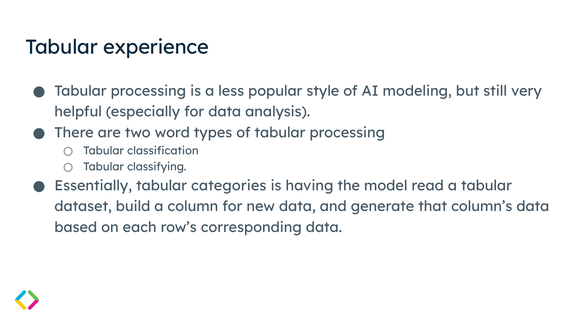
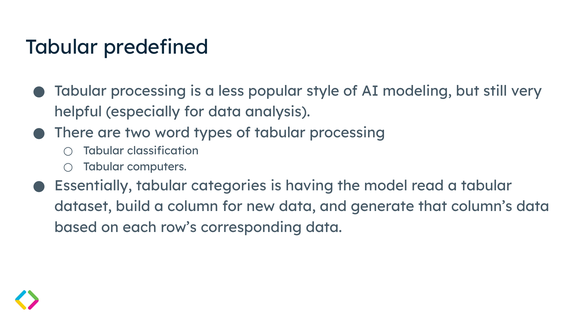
experience: experience -> predefined (156, 47)
classifying: classifying -> computers (157, 167)
